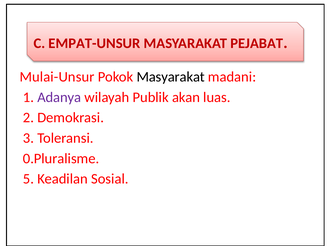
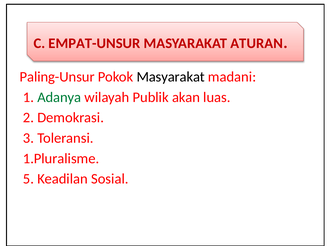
PEJABAT: PEJABAT -> ATURAN (257, 43)
Mulai-Unsur: Mulai-Unsur -> Paling-Unsur (57, 77)
Adanya colour: purple -> green (59, 97)
0.Pluralisme: 0.Pluralisme -> 1.Pluralisme (61, 159)
